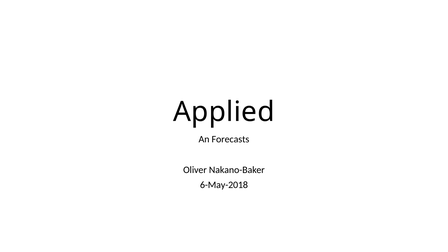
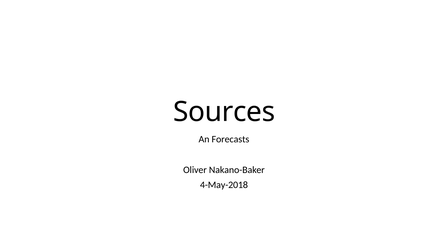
Applied: Applied -> Sources (224, 112)
6-May-2018: 6-May-2018 -> 4-May-2018 (224, 185)
